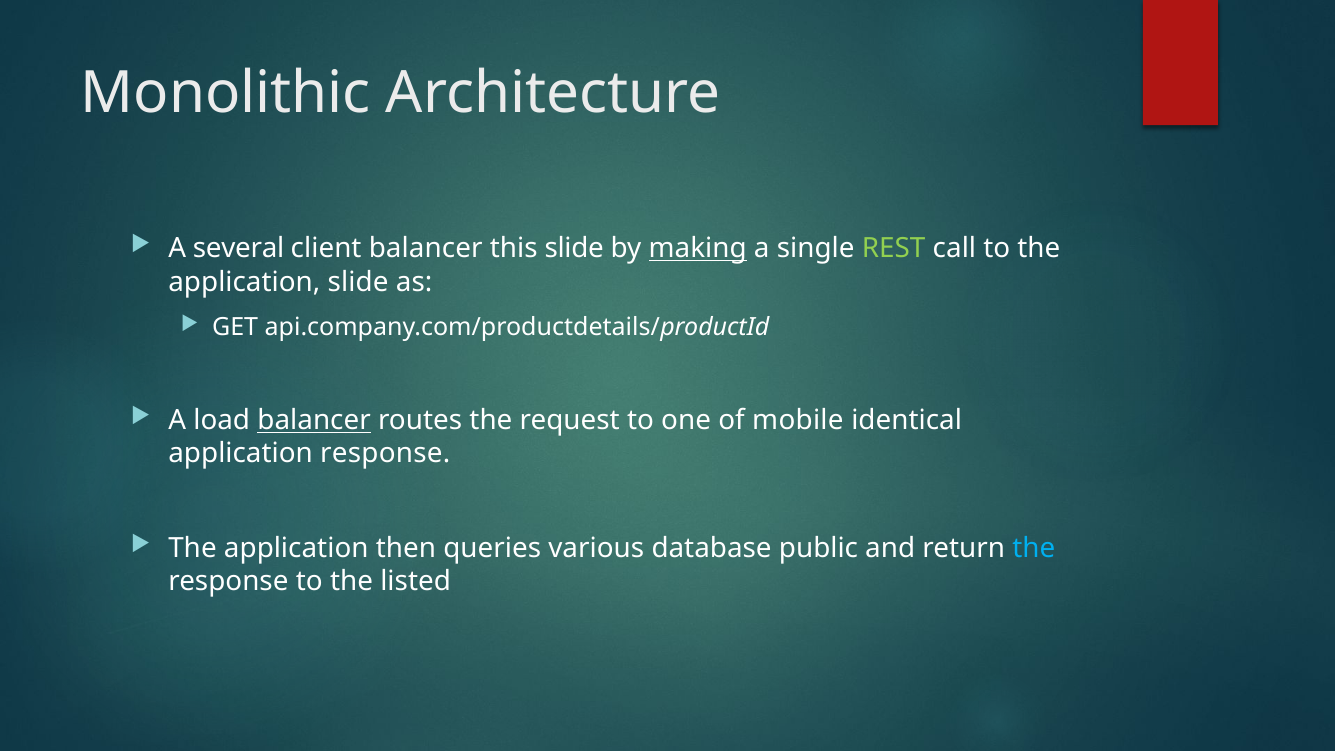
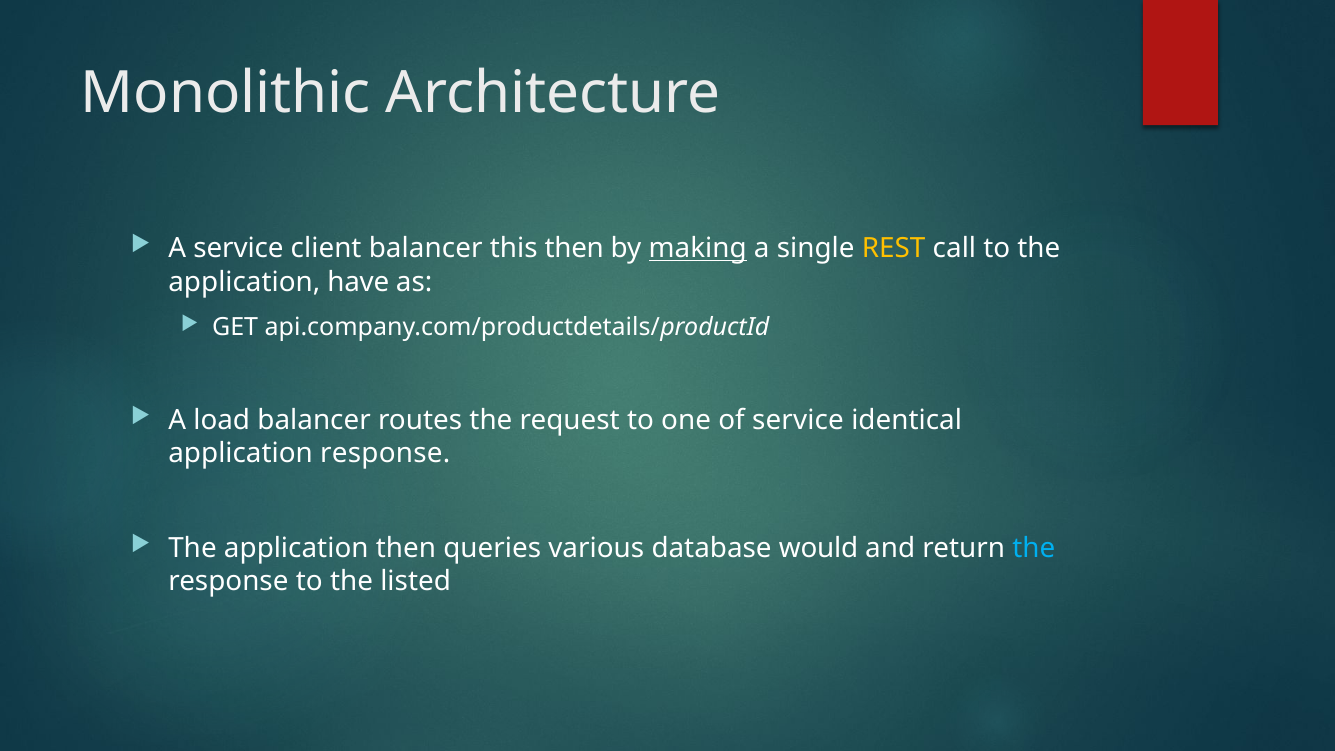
A several: several -> service (239, 248)
this slide: slide -> then (574, 248)
REST colour: light green -> yellow (894, 248)
application slide: slide -> have (358, 282)
balancer underline: present -> none (314, 420)
of mobile: mobile -> service (798, 420)
public: public -> would (819, 548)
